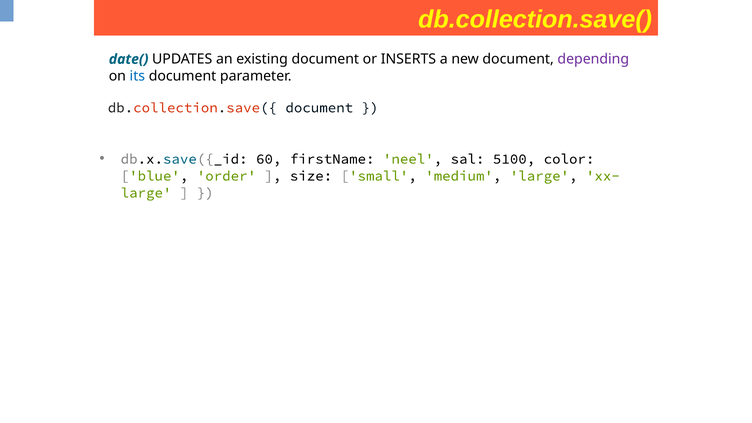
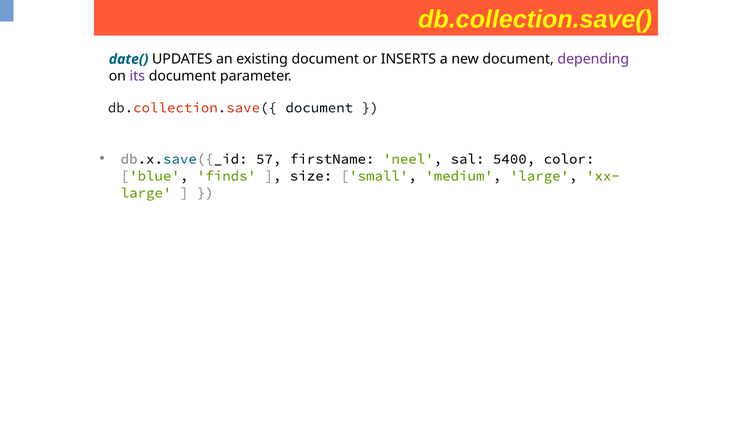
its colour: blue -> purple (137, 76)
60: 60 -> 57 (269, 159)
5100: 5100 -> 5400 (514, 159)
order: order -> finds (226, 176)
